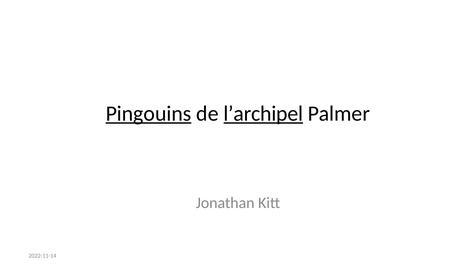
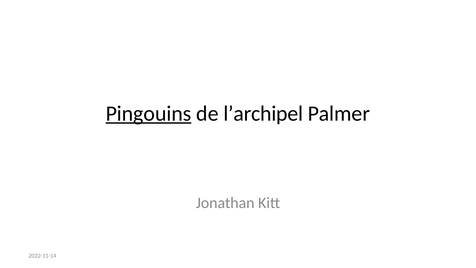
l’archipel underline: present -> none (263, 113)
